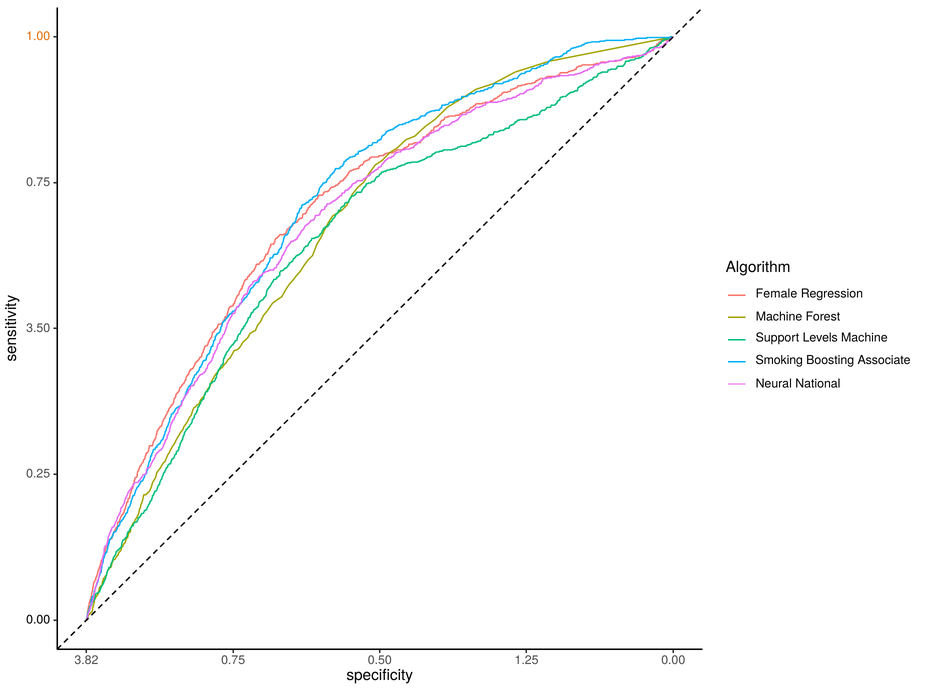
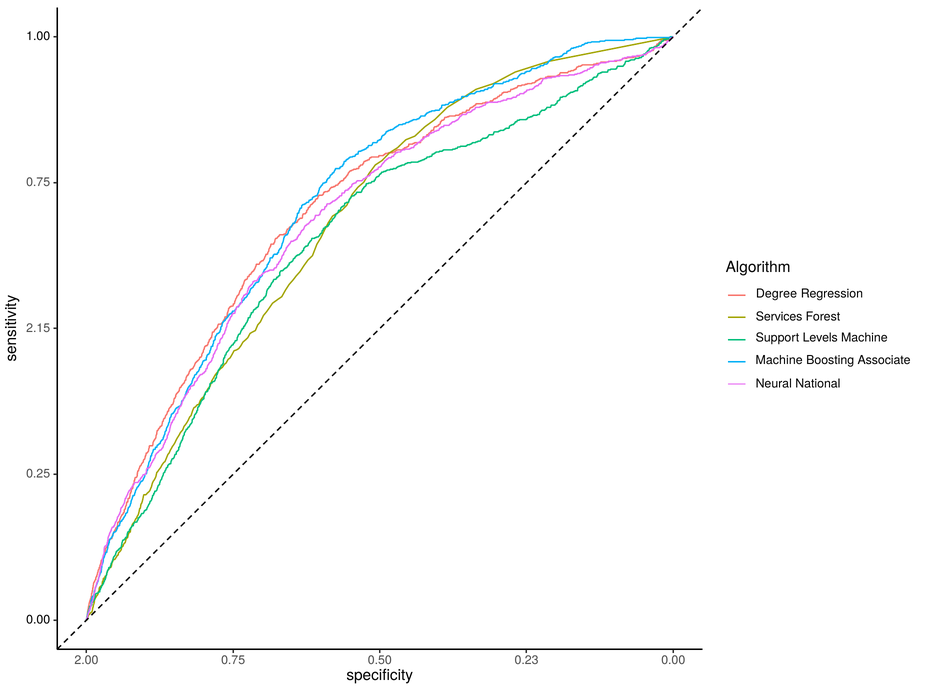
1.00 colour: orange -> black (38, 36)
Female: Female -> Degree (776, 294)
Machine: Machine -> Services (779, 317)
3.50: 3.50 -> 2.15 (38, 328)
Smoking: Smoking -> Machine (779, 360)
3.82: 3.82 -> 2.00 (86, 661)
1.25: 1.25 -> 0.23 (527, 661)
